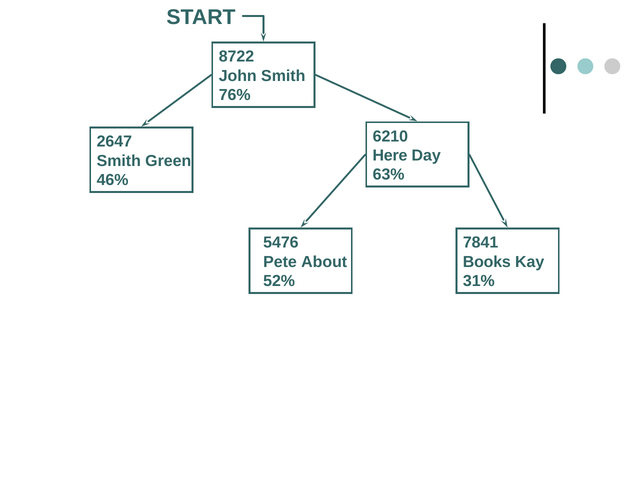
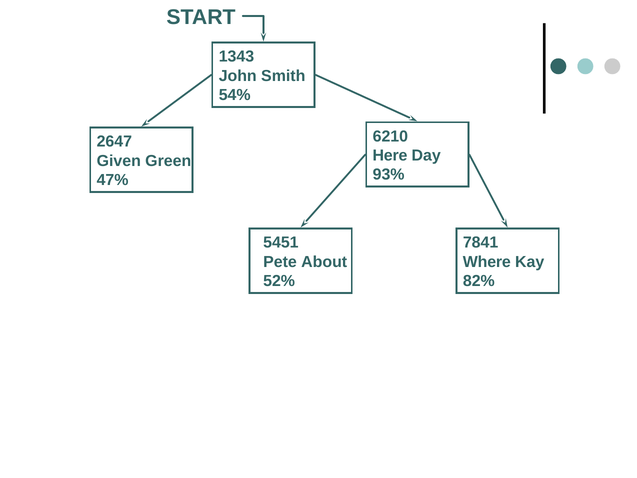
8722: 8722 -> 1343 (236, 57)
76%: 76% -> 54% (235, 95)
Smith: Smith -> Given (119, 161)
63%: 63% -> 93% (389, 175)
46%: 46% -> 47% (113, 180)
5476: 5476 -> 5451 (281, 242)
Books: Books -> Where (487, 262)
31%: 31% -> 82% (479, 281)
